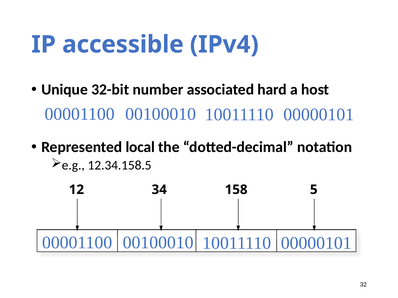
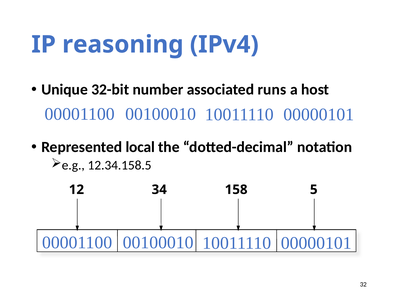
accessible: accessible -> reasoning (123, 45)
hard: hard -> runs (272, 90)
